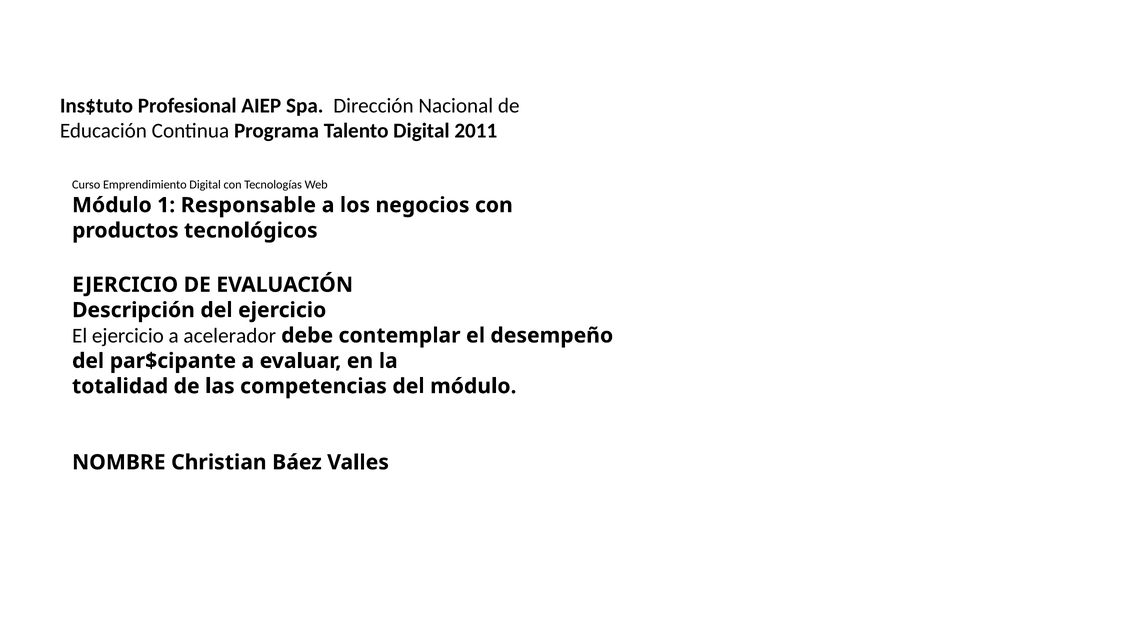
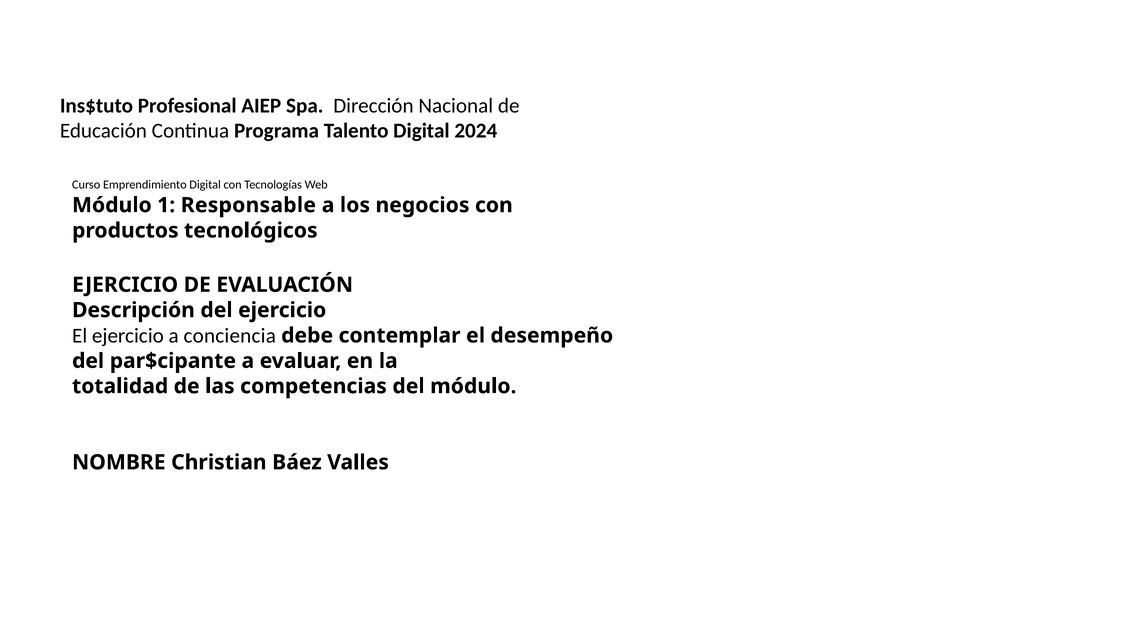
2011: 2011 -> 2024 (476, 131)
acelerador: acelerador -> conciencia (230, 336)
